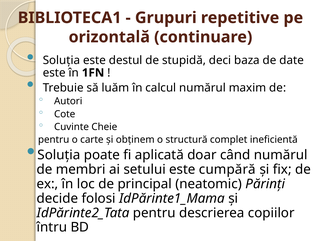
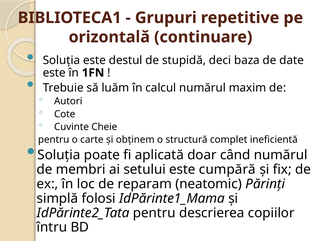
principal: principal -> reparam (145, 184)
decide: decide -> simplă (57, 198)
